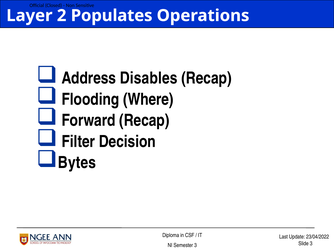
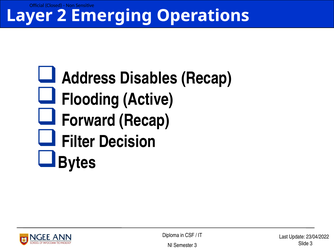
Populates: Populates -> Emerging (111, 16)
Where: Where -> Active (148, 100)
